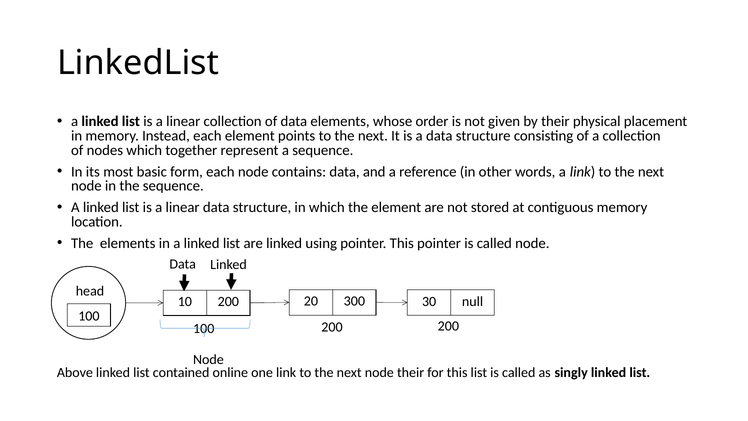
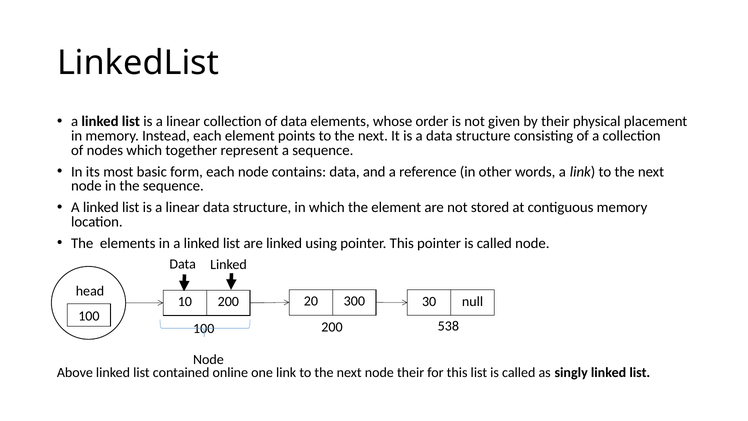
200 200: 200 -> 538 (448, 326)
